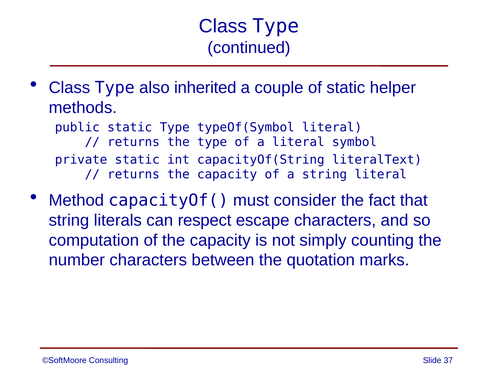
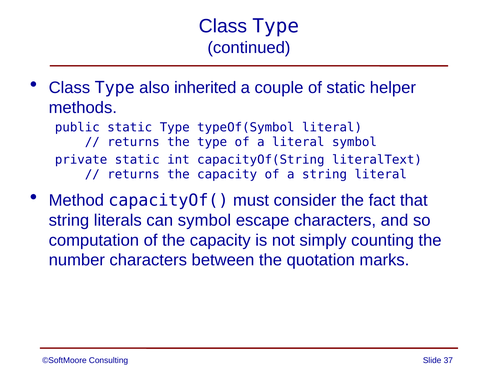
can respect: respect -> symbol (204, 221)
